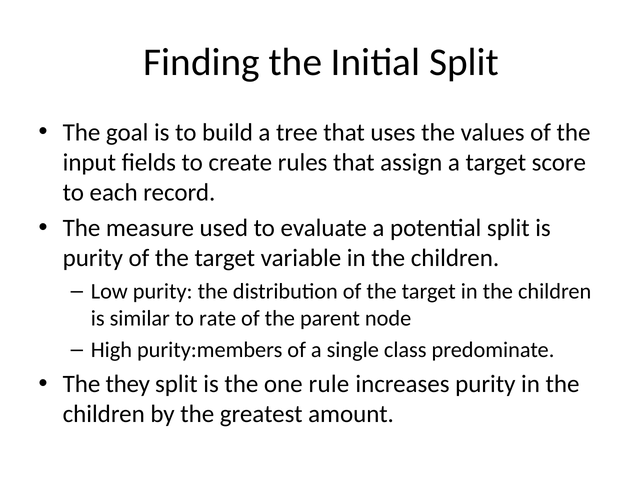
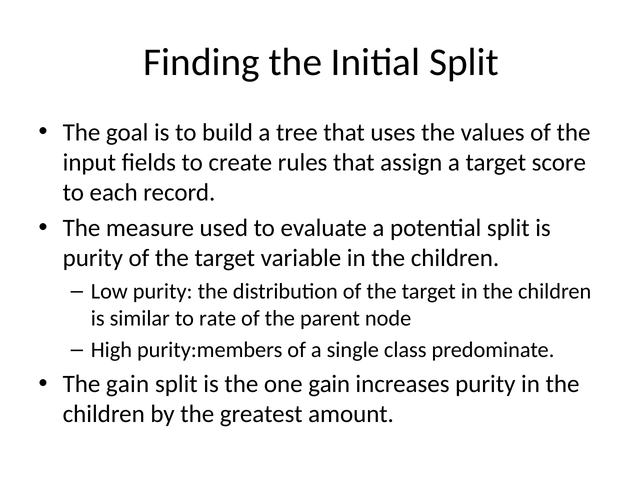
The they: they -> gain (128, 384)
one rule: rule -> gain (329, 384)
